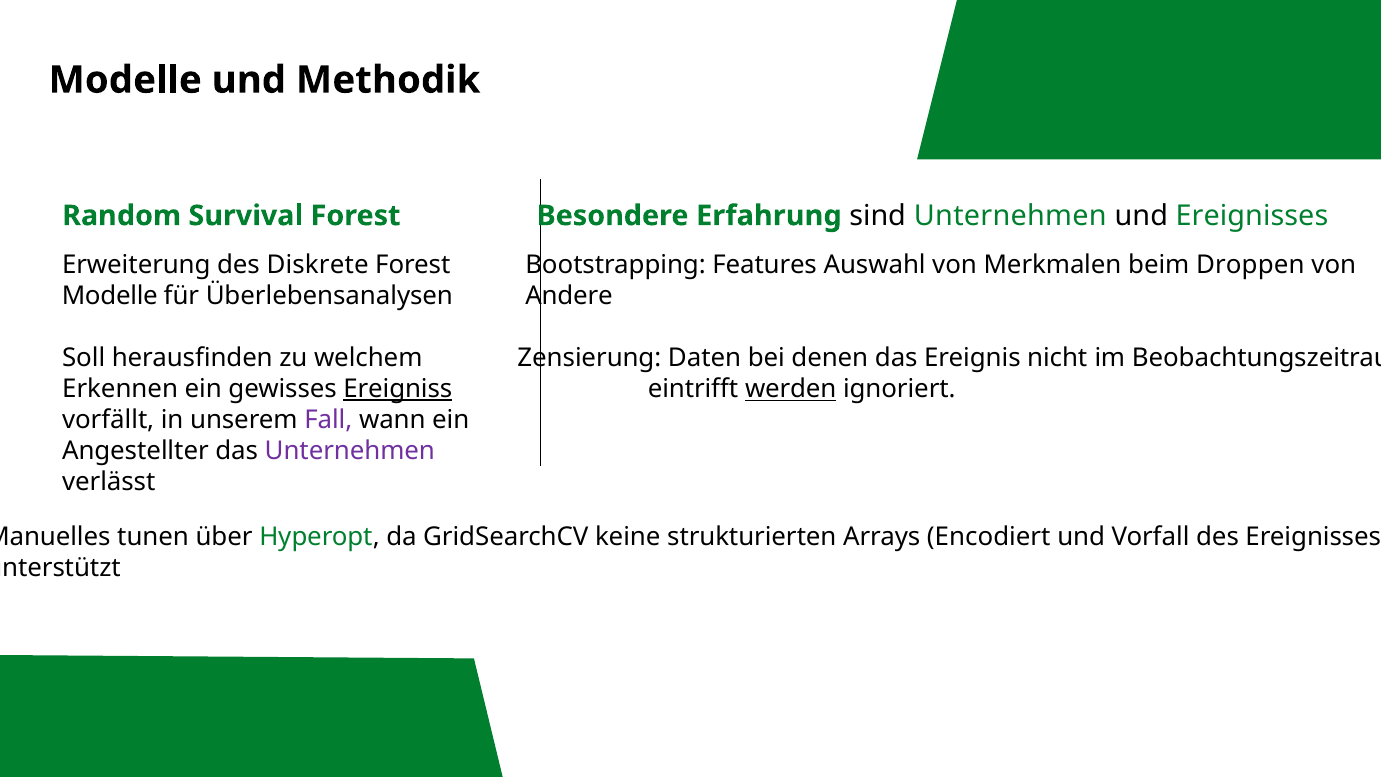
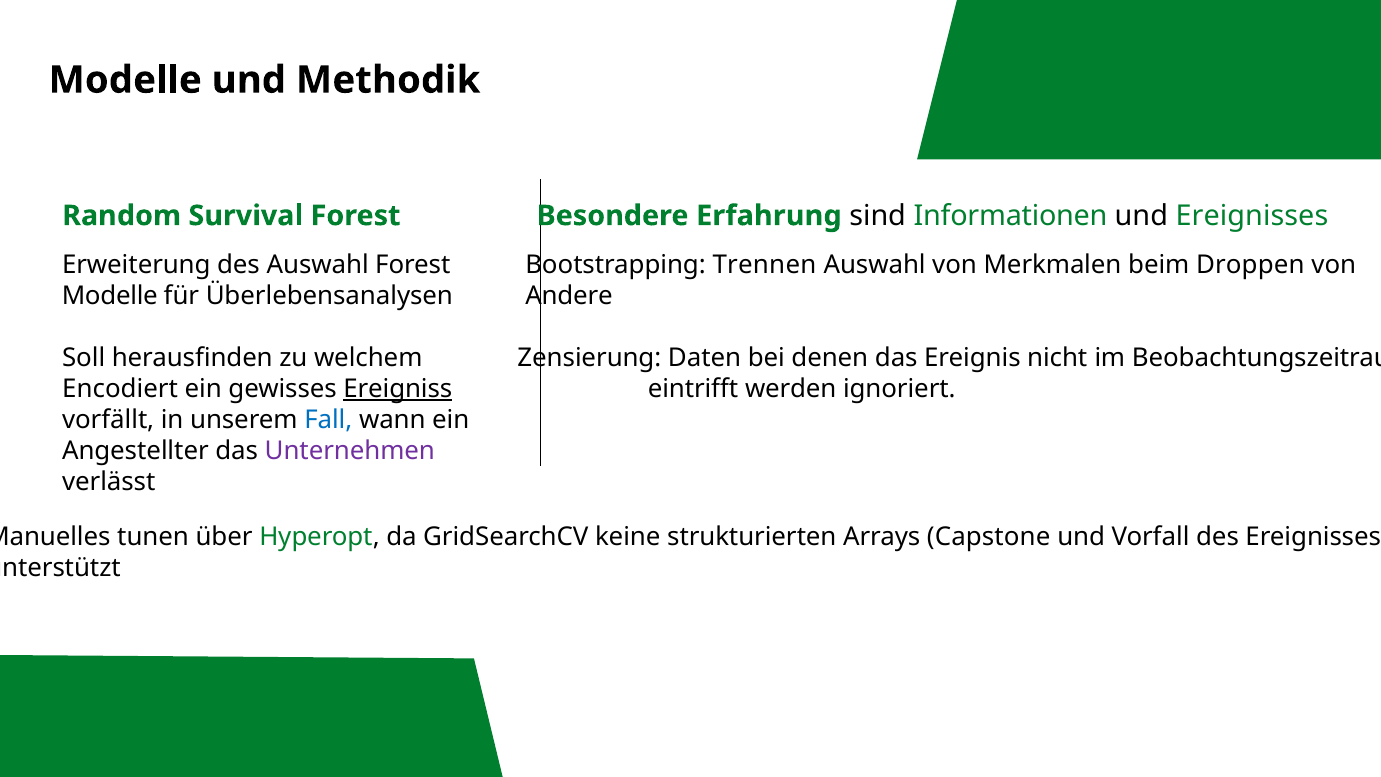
sind Unternehmen: Unternehmen -> Informationen (1011, 216)
des Diskrete: Diskrete -> Auswahl (318, 265)
Features: Features -> Trennen (764, 265)
Erkennen: Erkennen -> Encodiert (120, 389)
werden underline: present -> none (791, 389)
Fall colour: purple -> blue (328, 420)
Encodiert: Encodiert -> Capstone (989, 537)
